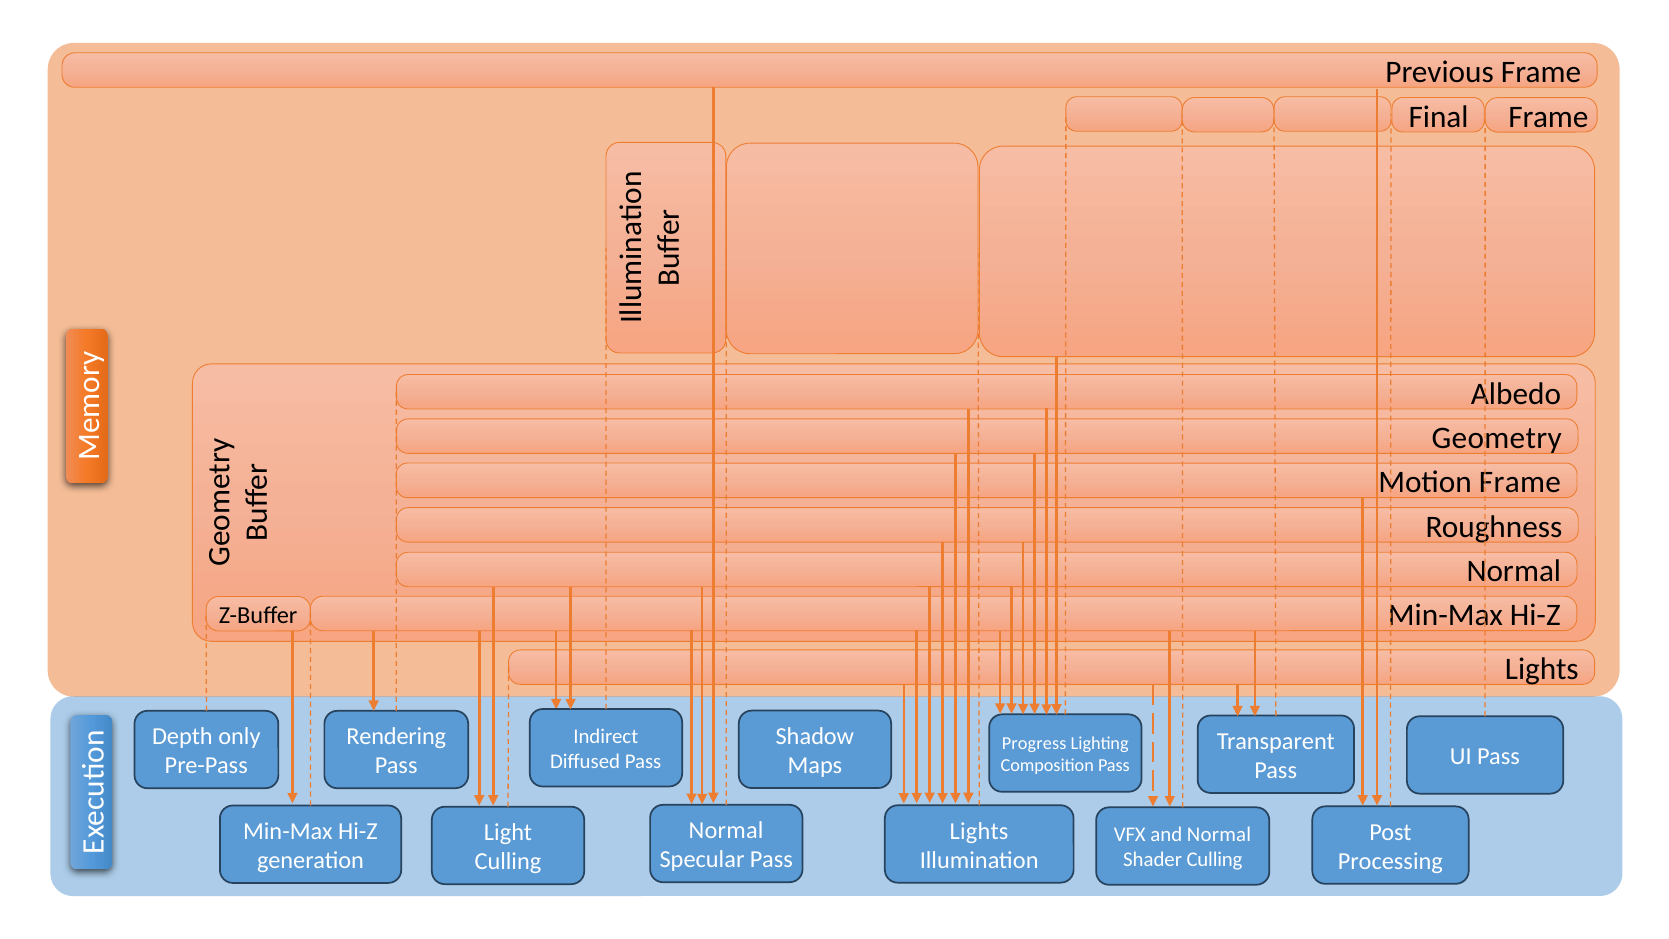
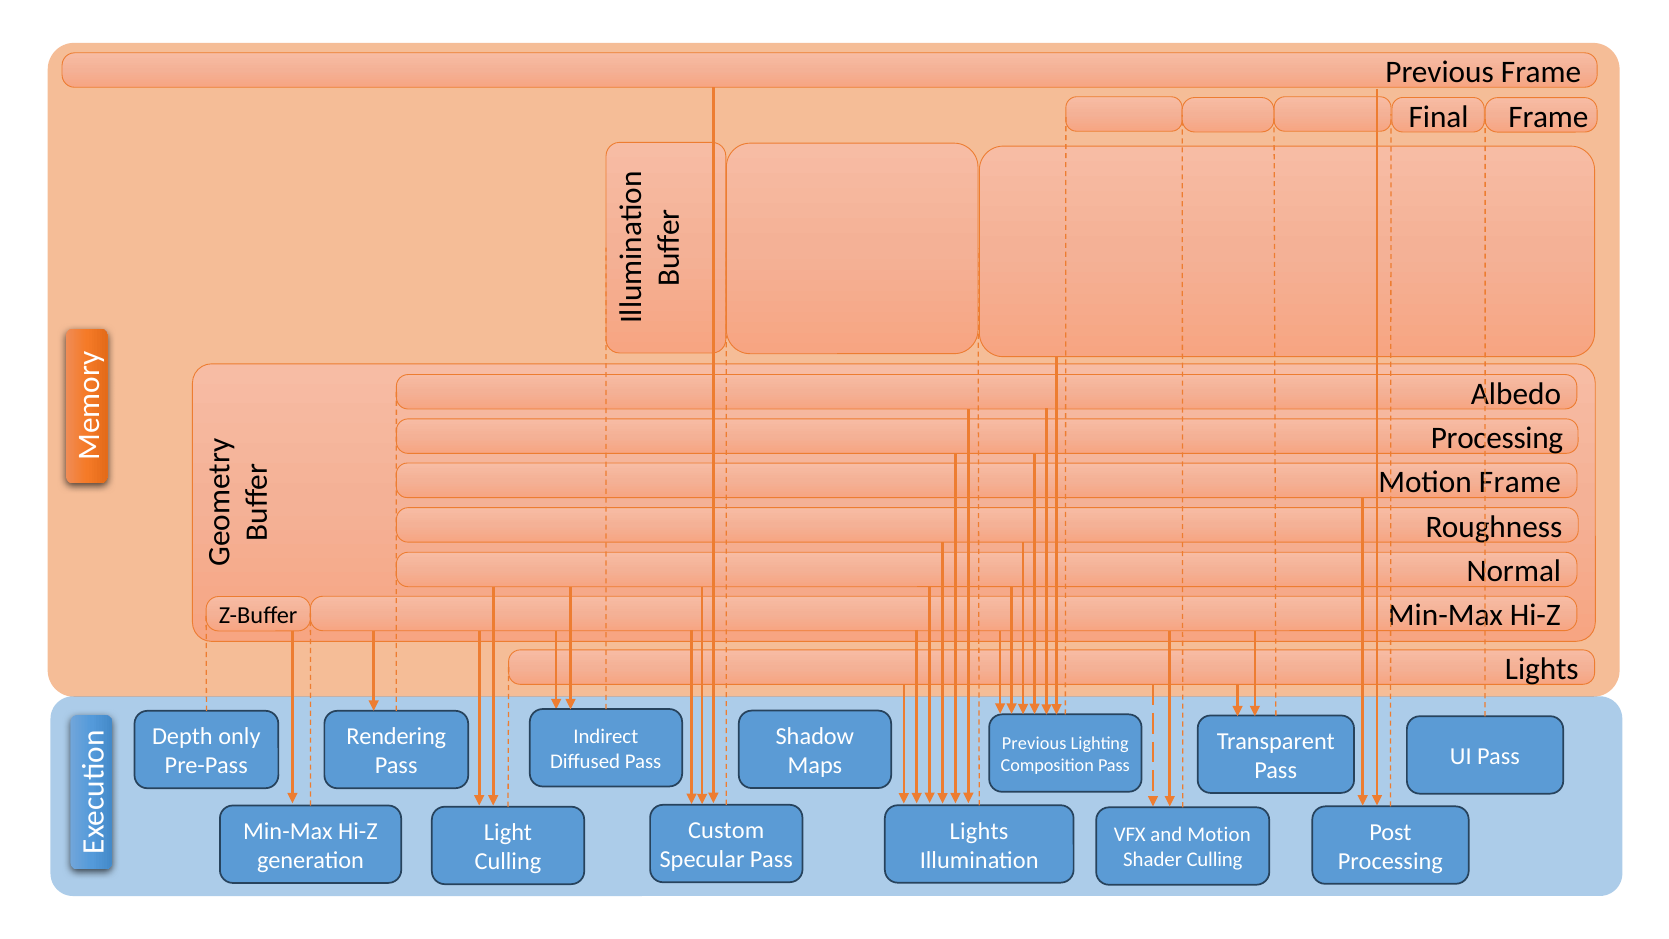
Geometry: Geometry -> Processing (1497, 438)
Progress: Progress -> Previous (1034, 743)
Normal: Normal -> Custom (726, 830)
and Normal: Normal -> Motion (1219, 835)
